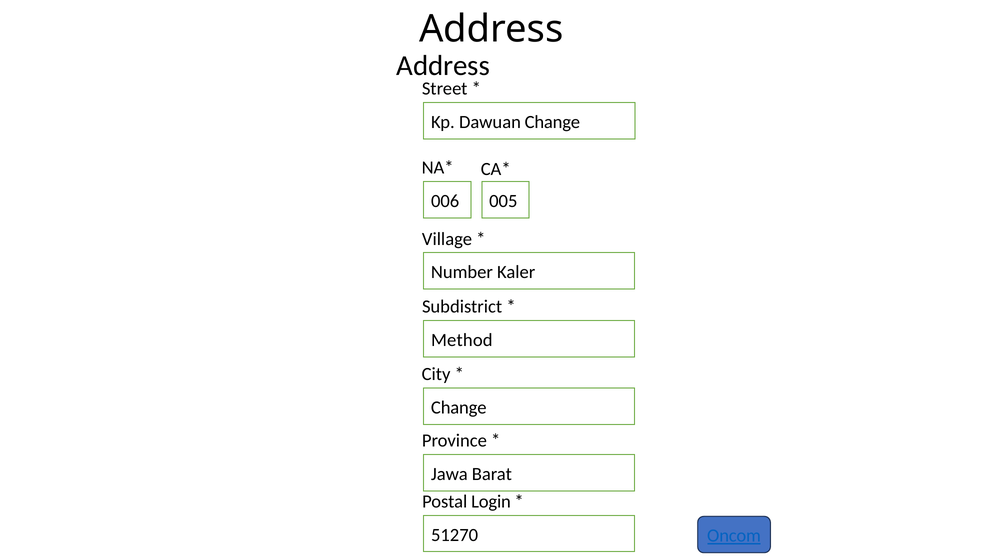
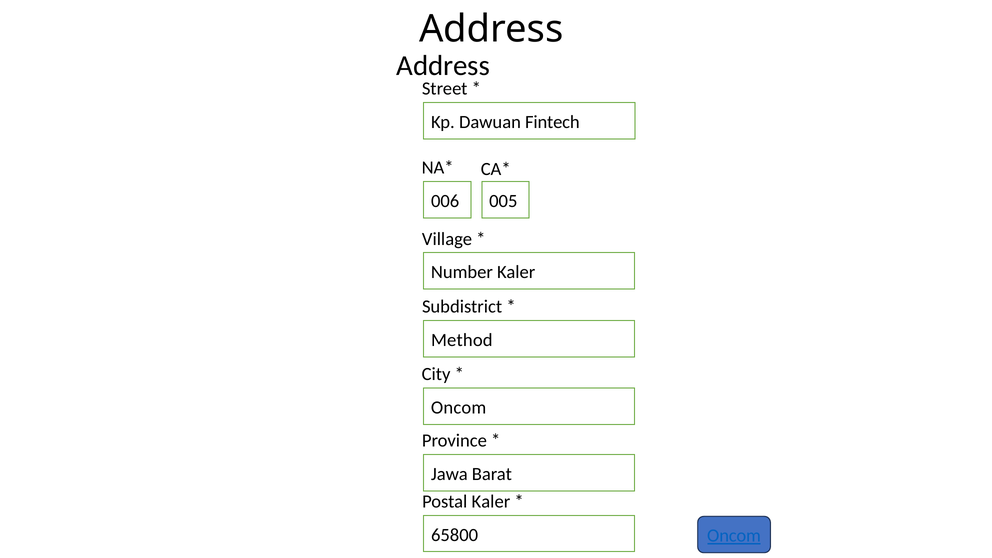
Dawuan Change: Change -> Fintech (552, 122)
Change: Change -> Oncom (459, 408)
Postal Login: Login -> Kaler (491, 501)
51270: 51270 -> 65800 (455, 535)
